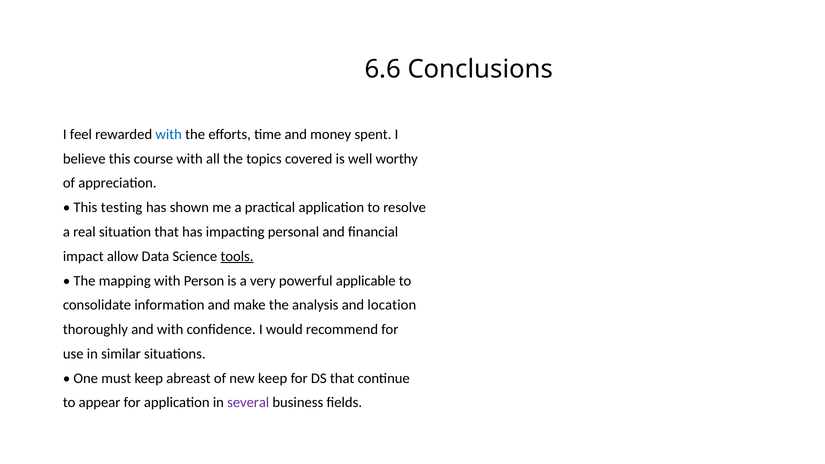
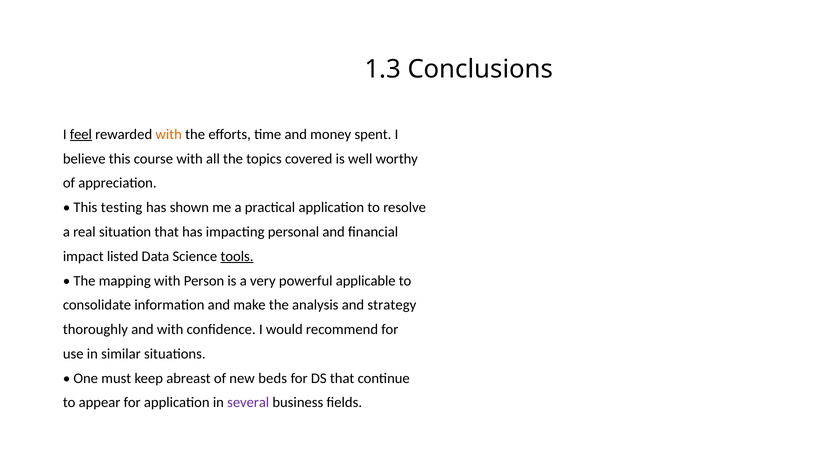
6.6: 6.6 -> 1.3 (383, 69)
feel underline: none -> present (81, 134)
with colour: blue -> orange (169, 134)
allow: allow -> listed (123, 256)
location: location -> strategy (392, 305)
new keep: keep -> beds (273, 378)
